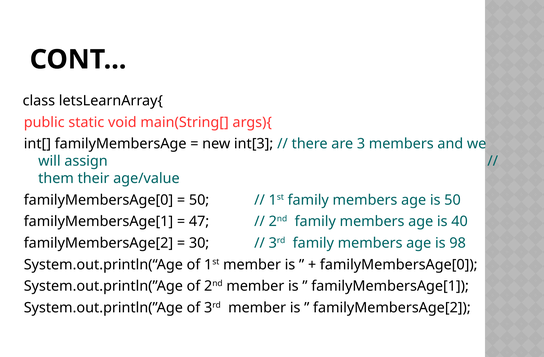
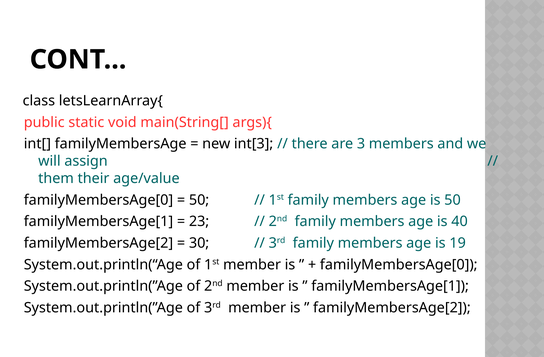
47: 47 -> 23 (199, 221)
98: 98 -> 19 (458, 243)
